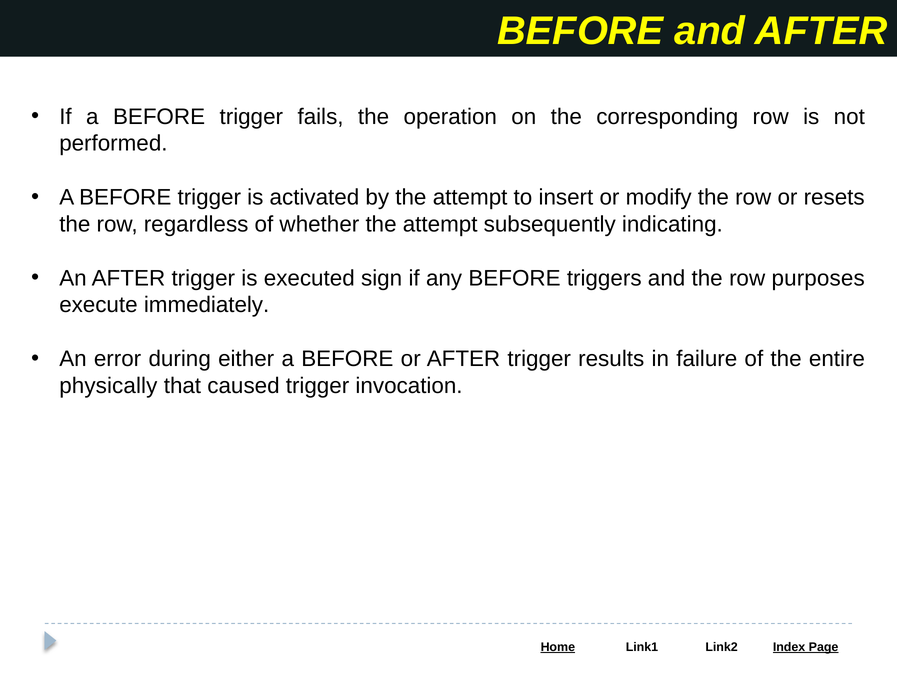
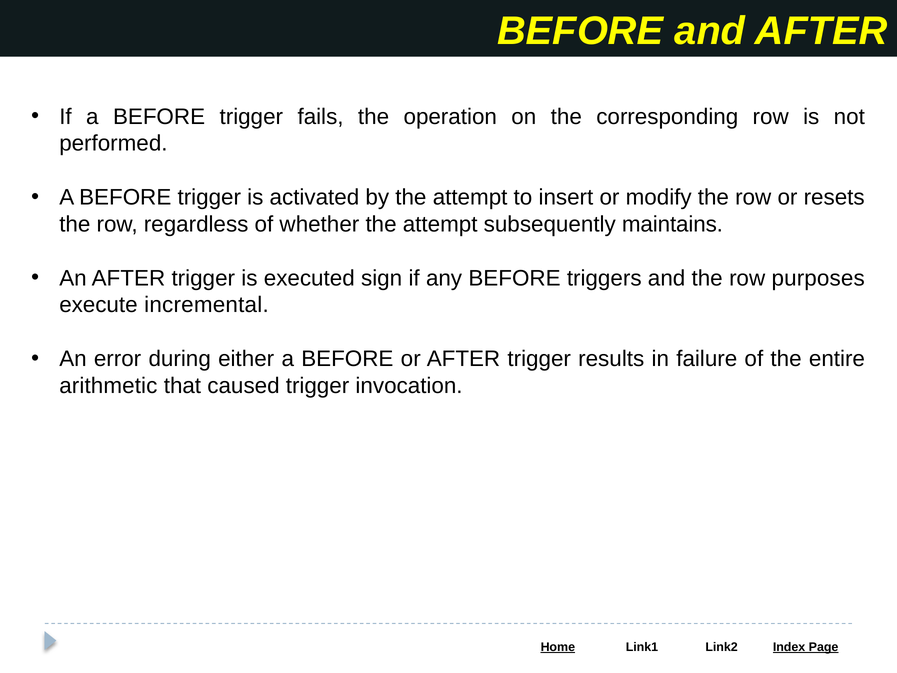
indicating: indicating -> maintains (672, 224)
immediately: immediately -> incremental (206, 305)
physically: physically -> arithmetic (108, 386)
